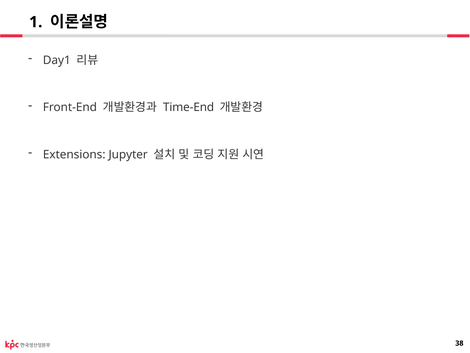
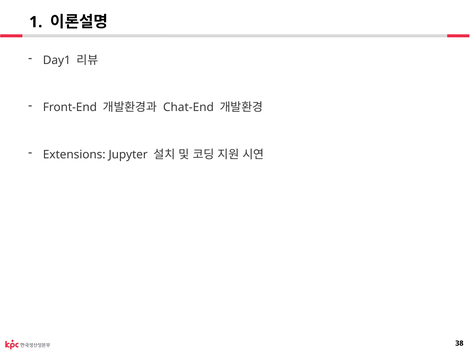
Time-End: Time-End -> Chat-End (188, 107)
